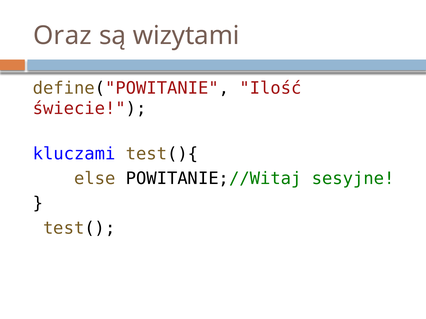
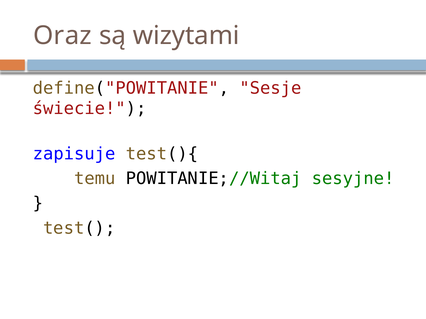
Ilość: Ilość -> Sesje (270, 88)
kluczami: kluczami -> zapisuje (74, 154)
else: else -> temu (95, 179)
